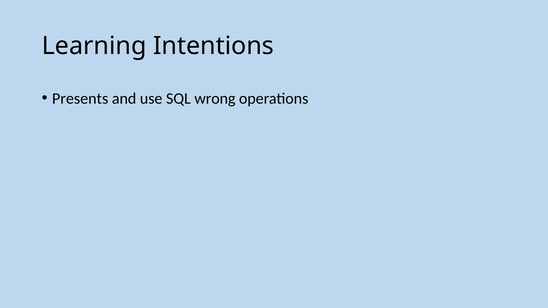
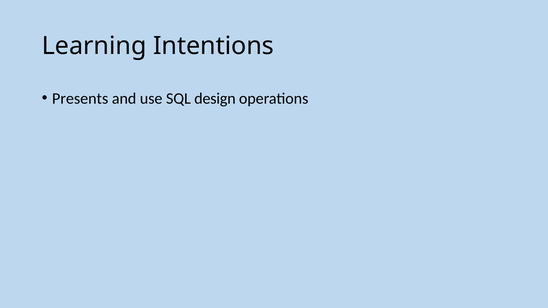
wrong: wrong -> design (215, 99)
